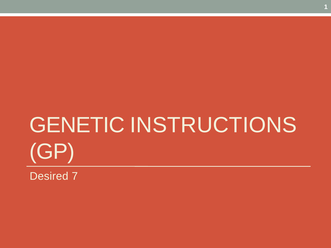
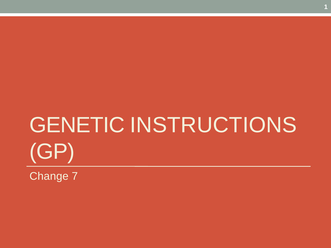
Desired: Desired -> Change (49, 177)
